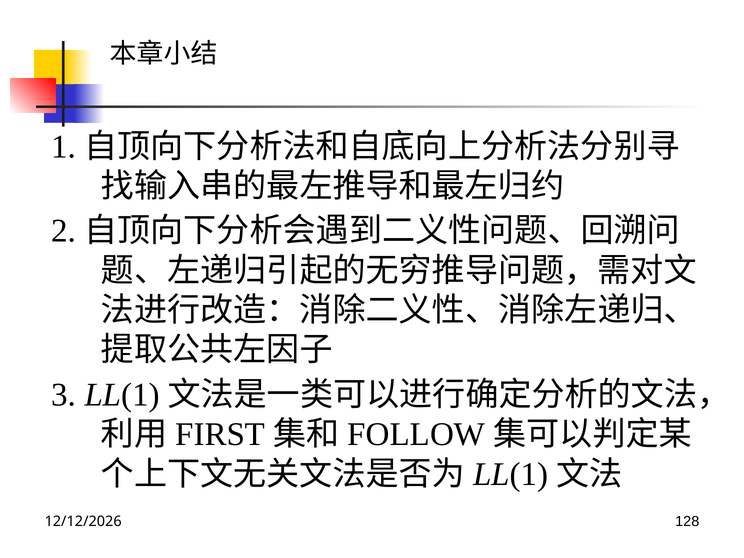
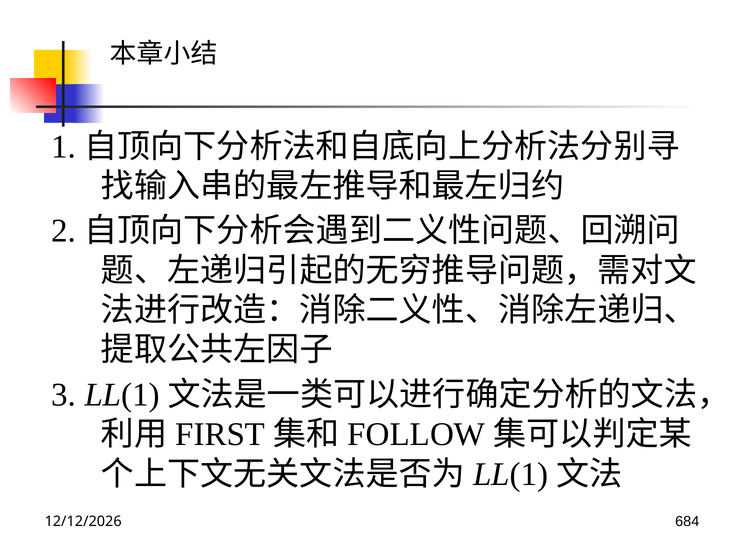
128: 128 -> 684 (687, 522)
